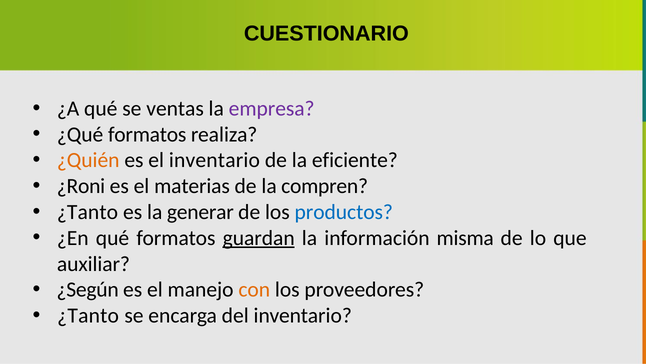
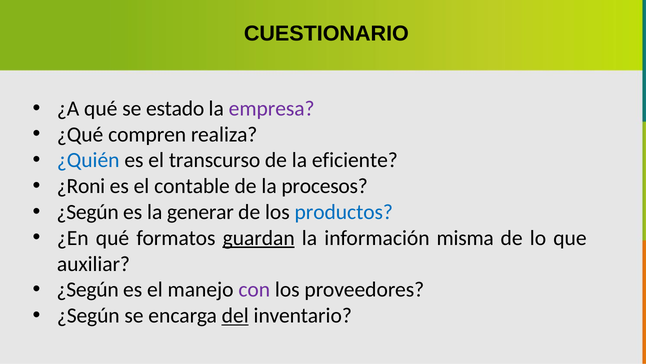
ventas: ventas -> estado (175, 108)
¿Qué formatos: formatos -> compren (147, 134)
¿Quién colour: orange -> blue (88, 160)
el inventario: inventario -> transcurso (215, 160)
materias: materias -> contable (192, 186)
compren: compren -> procesos (325, 186)
¿Tanto: ¿Tanto -> ¿Según (88, 212)
con colour: orange -> purple (254, 289)
¿Tanto: ¿Tanto -> ¿Según (88, 315)
del underline: none -> present (235, 315)
